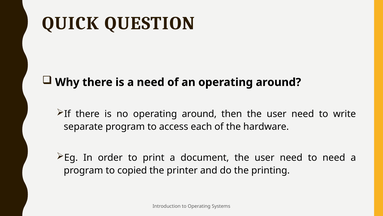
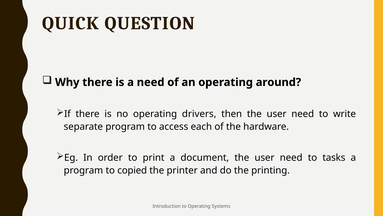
no operating around: around -> drivers (199, 114)
to need: need -> tasks (334, 157)
